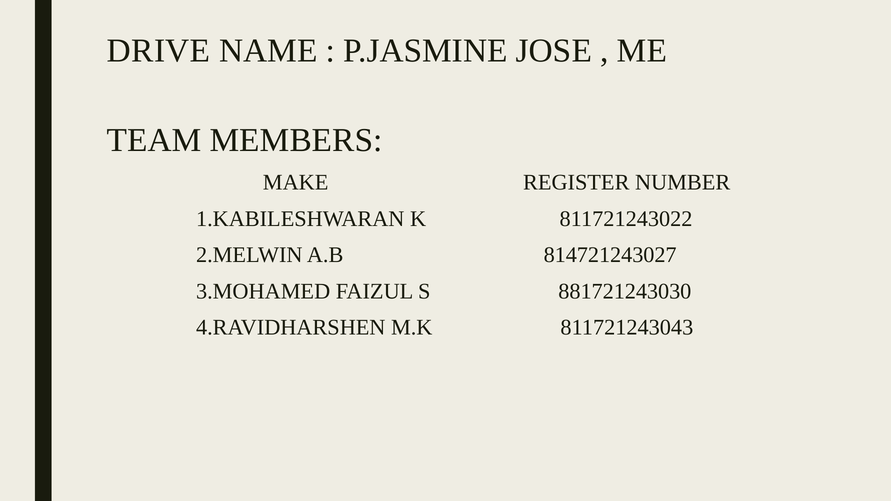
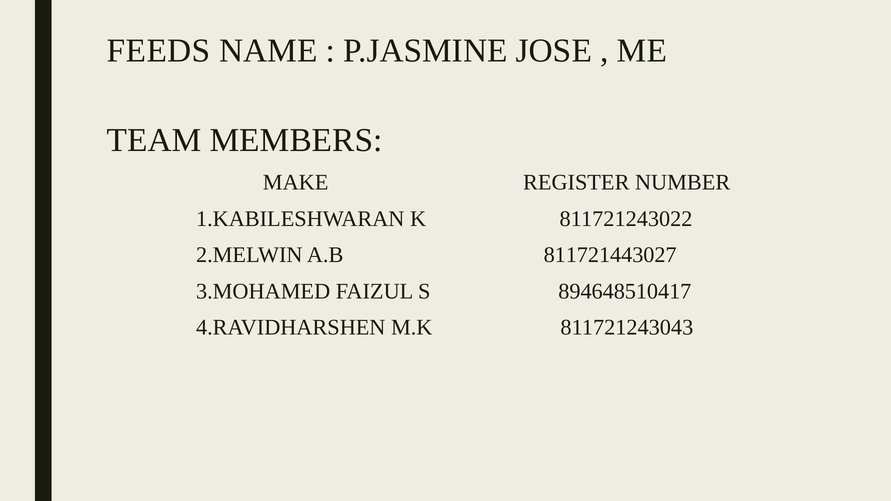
DRIVE: DRIVE -> FEEDS (159, 51)
814721243027: 814721243027 -> 811721443027 (610, 255)
881721243030: 881721243030 -> 894648510417 (625, 291)
